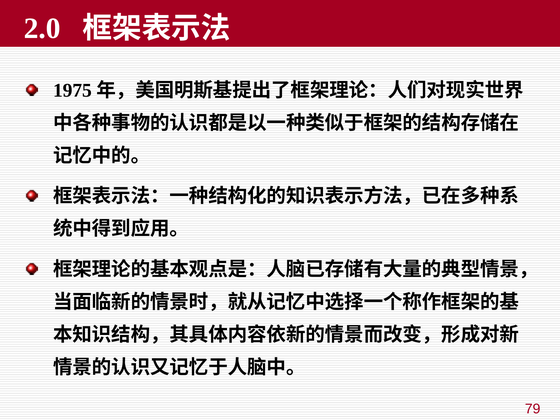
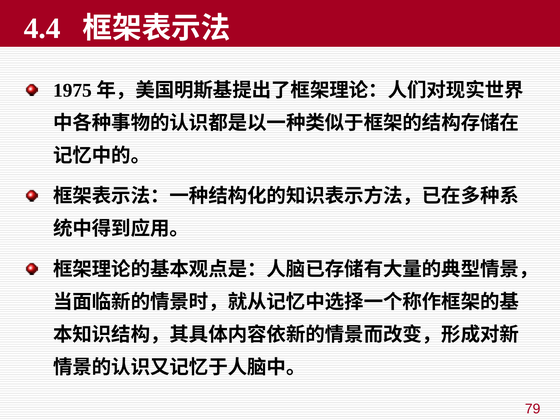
2.0: 2.0 -> 4.4 (42, 28)
